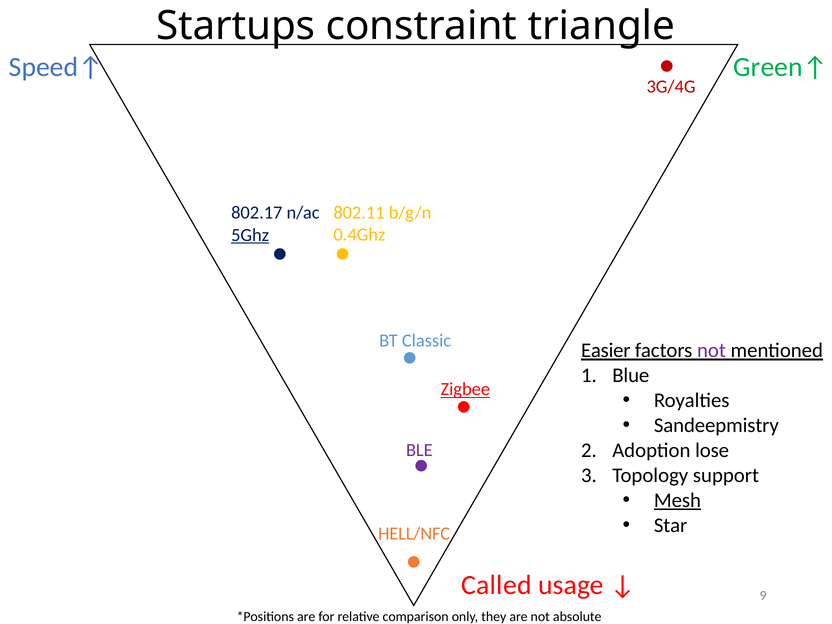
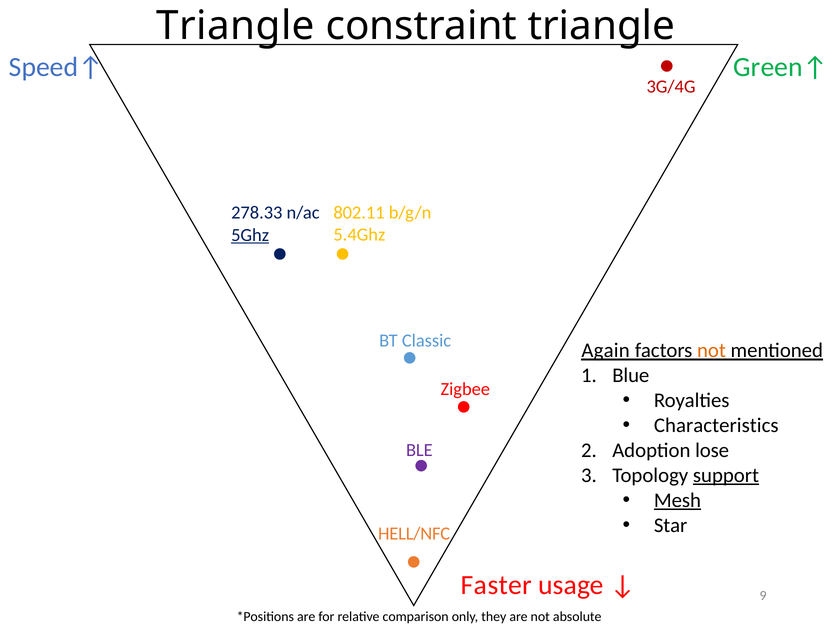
Startups: Startups -> Triangle (236, 26)
802.17: 802.17 -> 278.33 (257, 213)
0.4Ghz: 0.4Ghz -> 5.4Ghz (359, 235)
Easier: Easier -> Again (606, 351)
not colour: purple -> orange (711, 351)
Zigbee underline: present -> none (465, 389)
Sandeepmistry: Sandeepmistry -> Characteristics (716, 425)
support underline: none -> present (726, 475)
Called: Called -> Faster (496, 585)
